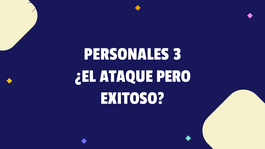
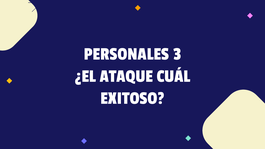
PERO: PERO -> CUÁL (173, 76)
